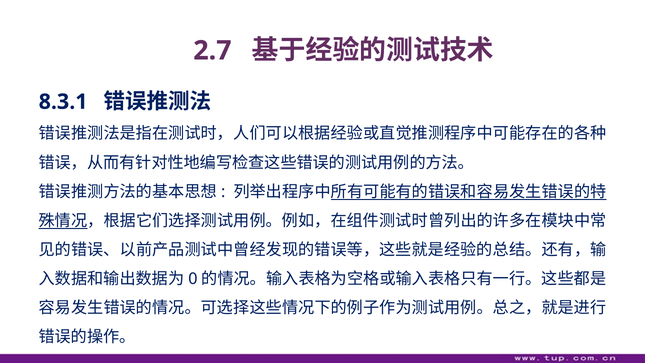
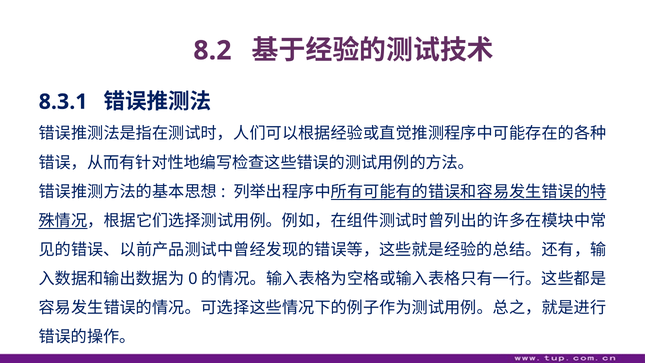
2.7: 2.7 -> 8.2 (212, 51)
